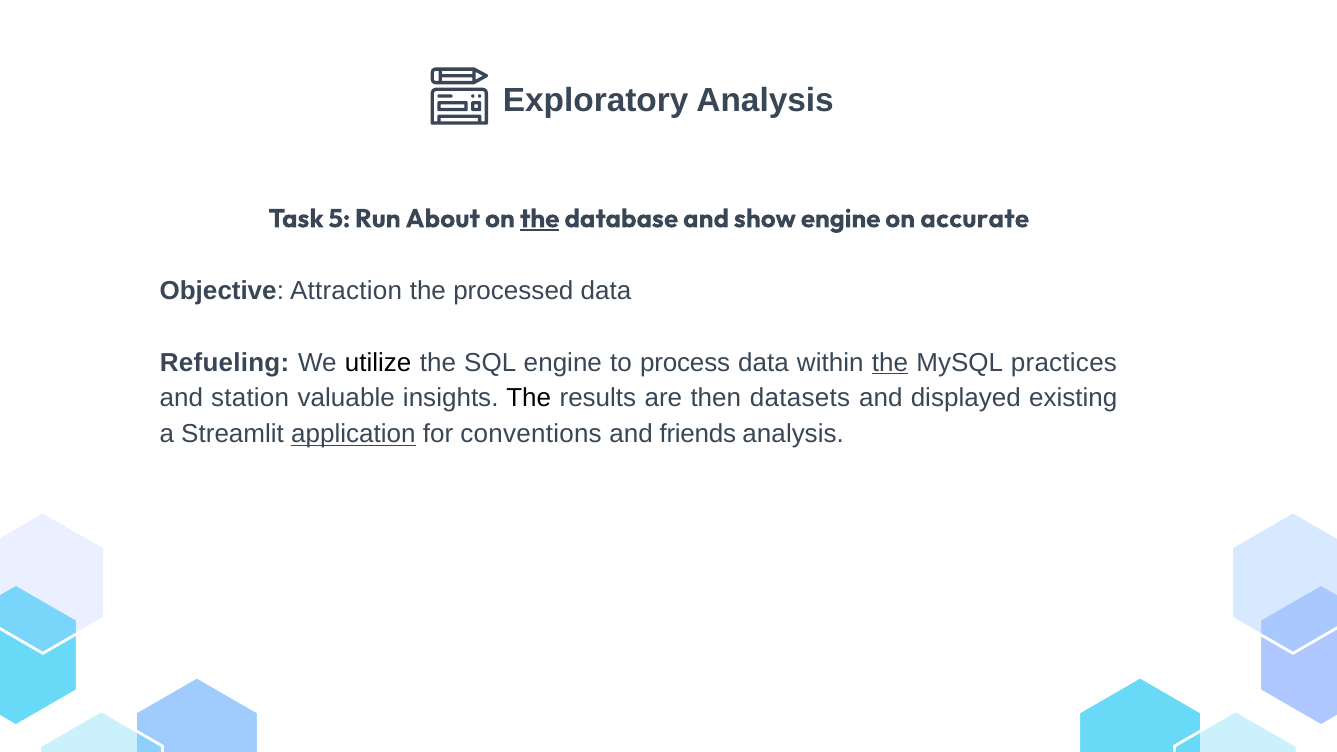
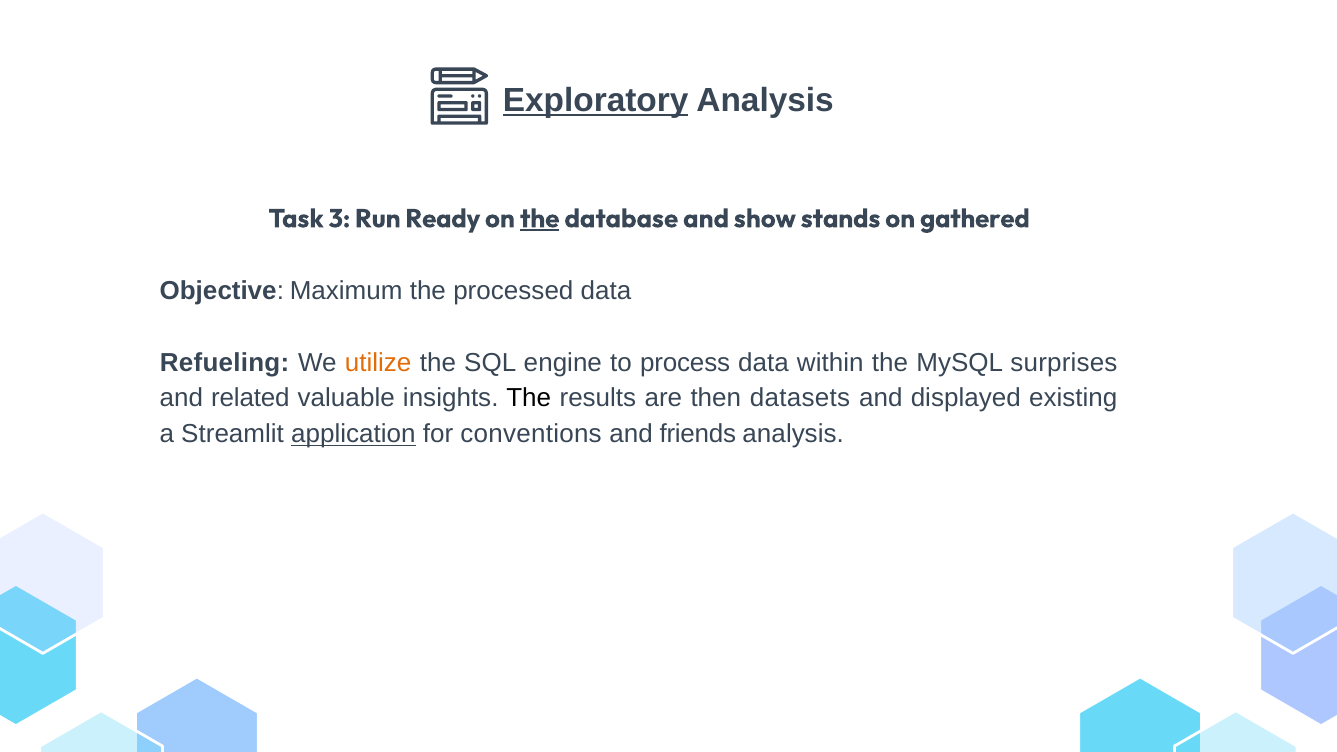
Exploratory underline: none -> present (596, 101)
5: 5 -> 3 (339, 219)
About: About -> Ready (443, 219)
show engine: engine -> stands (841, 219)
accurate: accurate -> gathered (975, 219)
Attraction: Attraction -> Maximum (346, 291)
utilize colour: black -> orange (378, 363)
the underline: present -> none (890, 363)
practices: practices -> surprises (1064, 363)
station: station -> related (250, 398)
